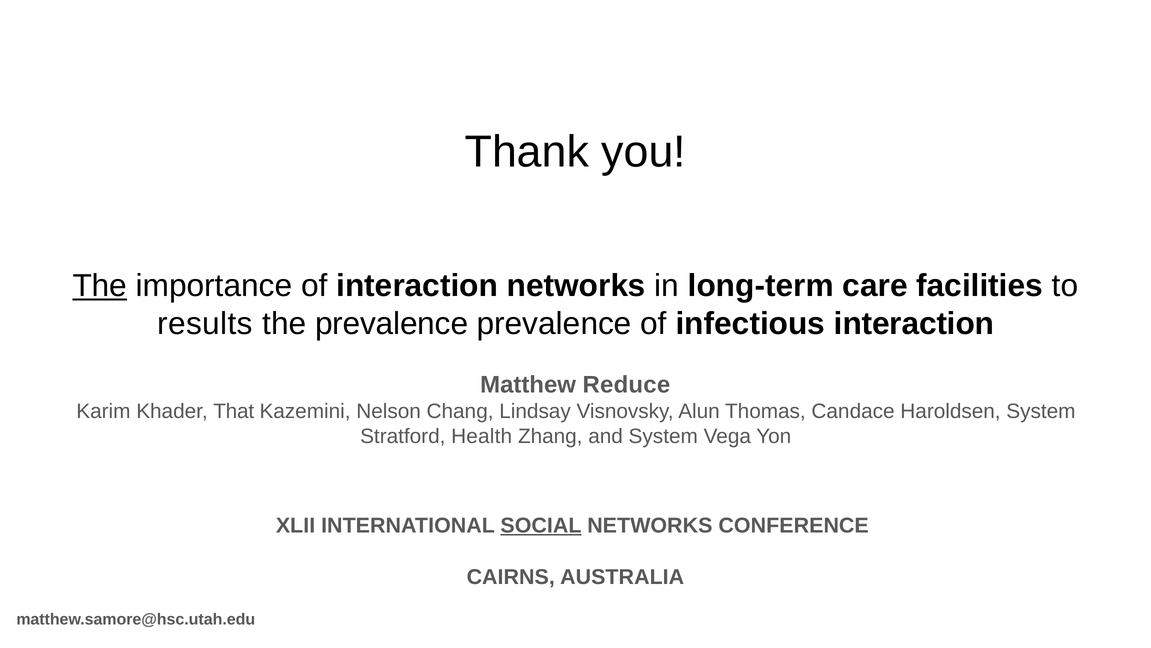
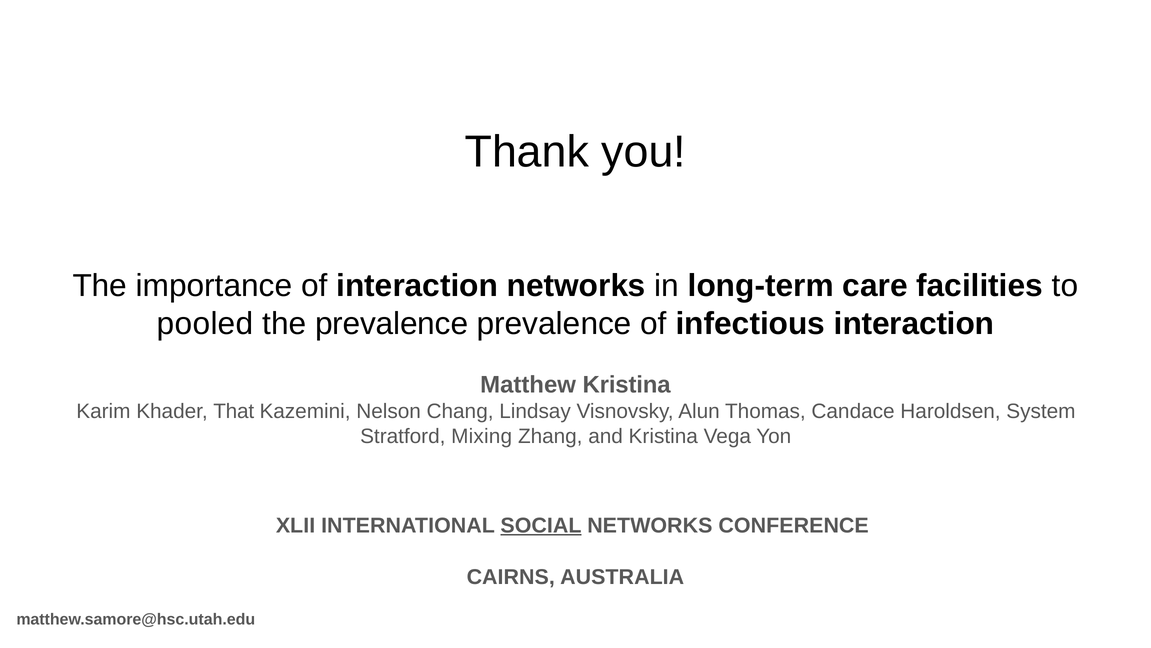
The underline: present -> none (100, 286)
results: results -> pooled (205, 324)
Matthew Reduce: Reduce -> Kristina (627, 384)
Health: Health -> Mixing (482, 436)
and System: System -> Kristina (663, 436)
